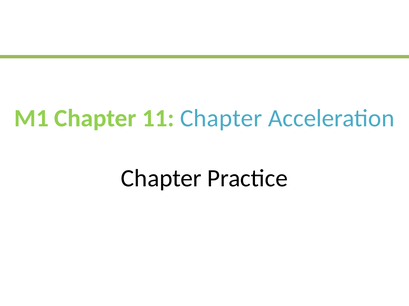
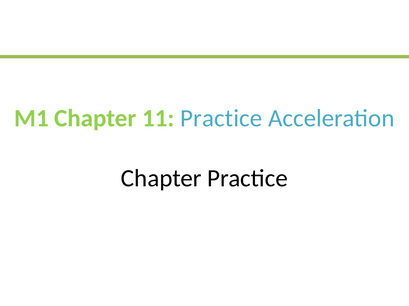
11 Chapter: Chapter -> Practice (221, 119)
